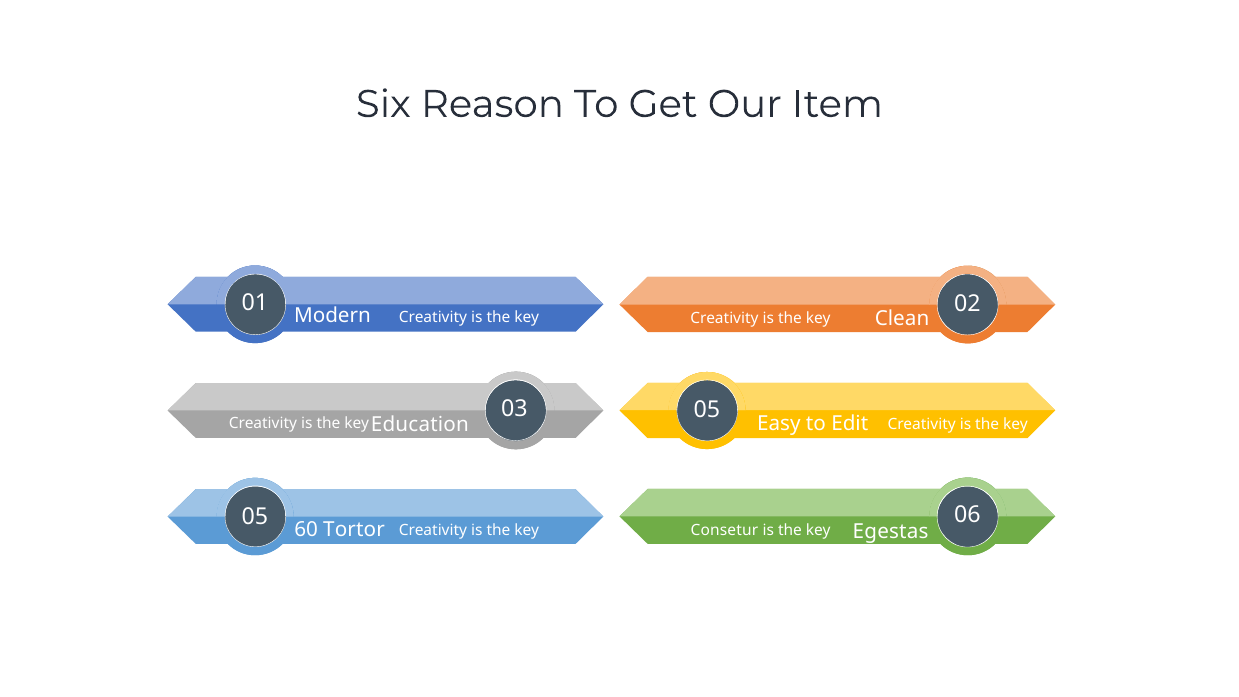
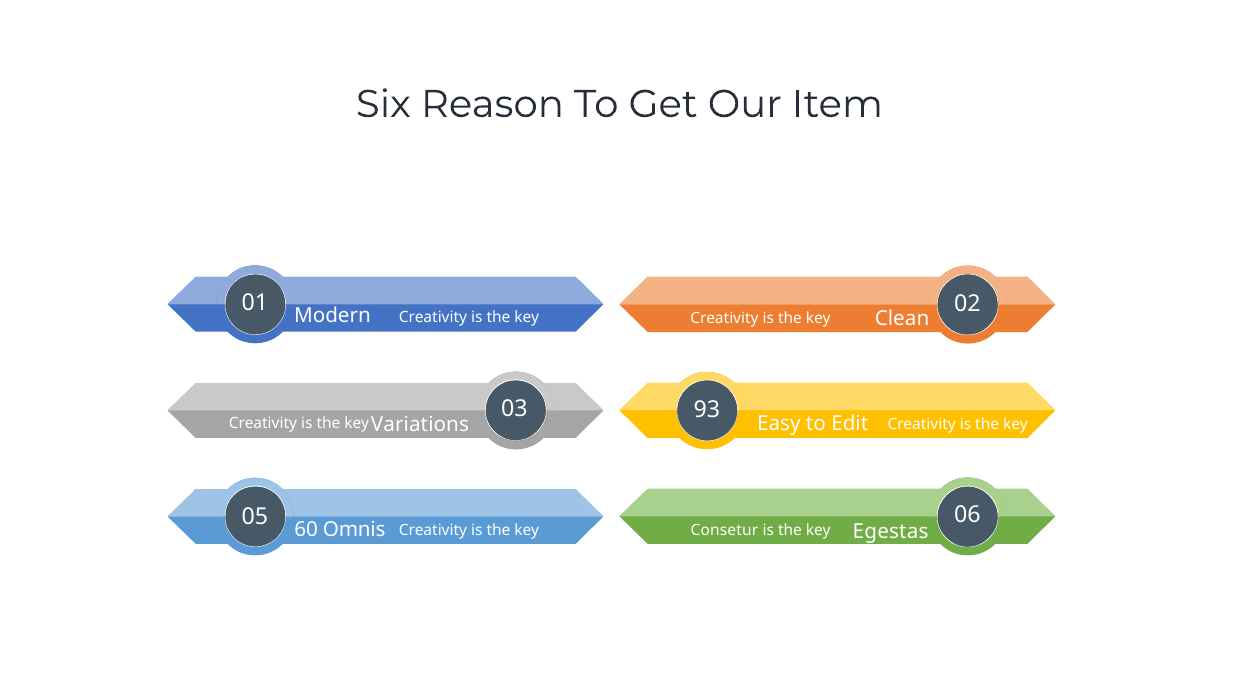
03 05: 05 -> 93 (707, 410)
Education: Education -> Variations (420, 424)
Tortor: Tortor -> Omnis (354, 530)
